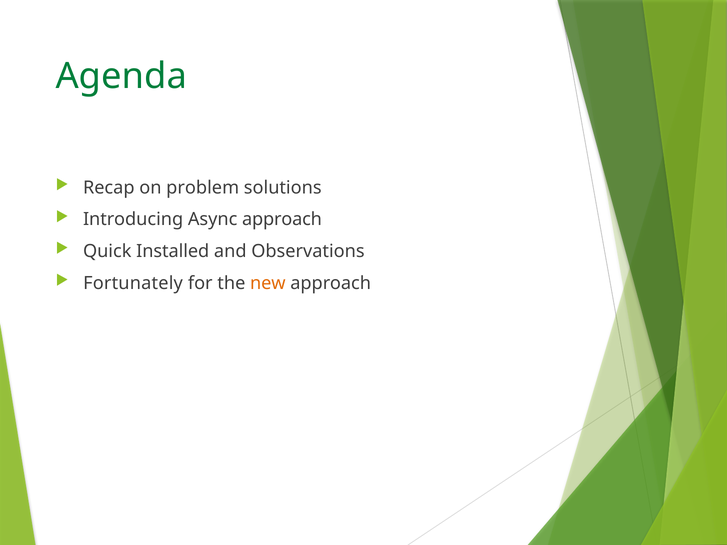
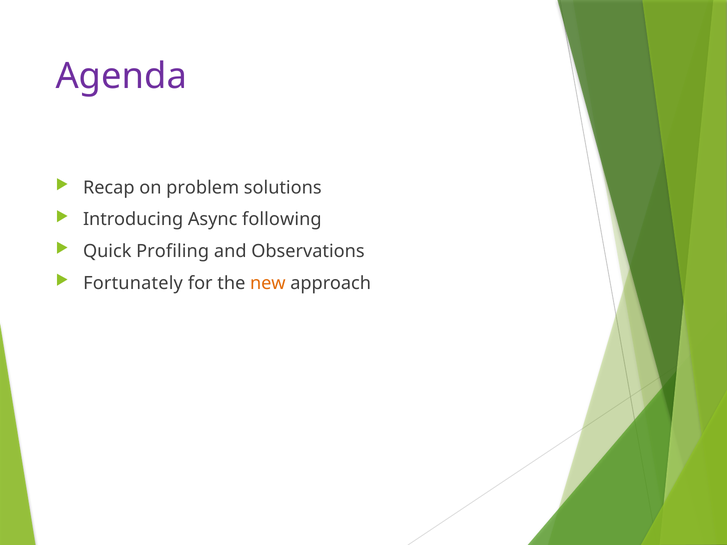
Agenda colour: green -> purple (121, 76)
Async approach: approach -> following (282, 220)
Installed: Installed -> Profiling (173, 251)
